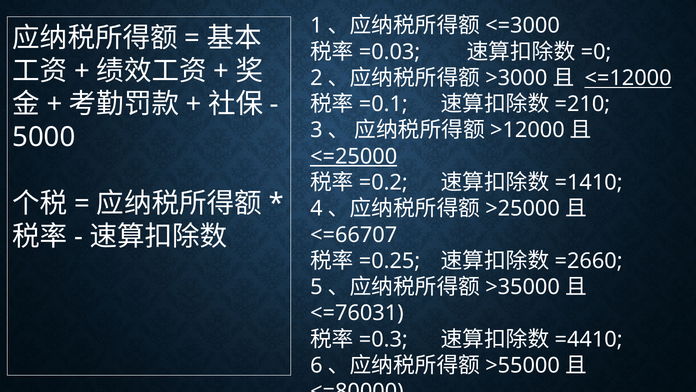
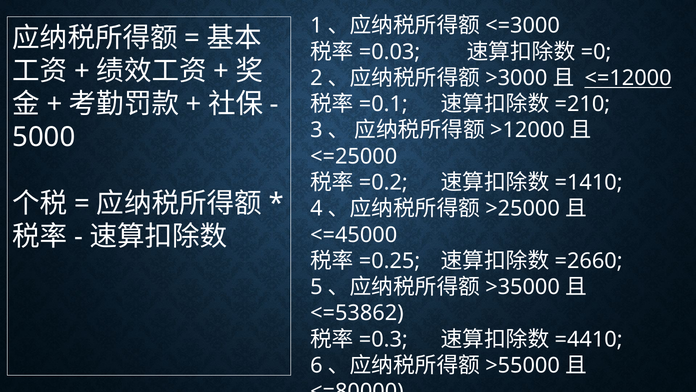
<=25000 underline: present -> none (354, 156)
<=66707: <=66707 -> <=45000 (354, 235)
<=76031: <=76031 -> <=53862 (357, 313)
